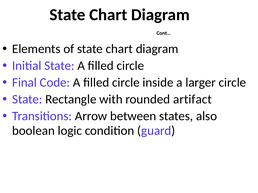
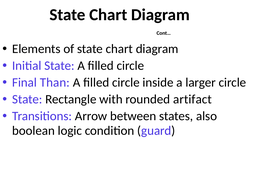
Code: Code -> Than (55, 83)
